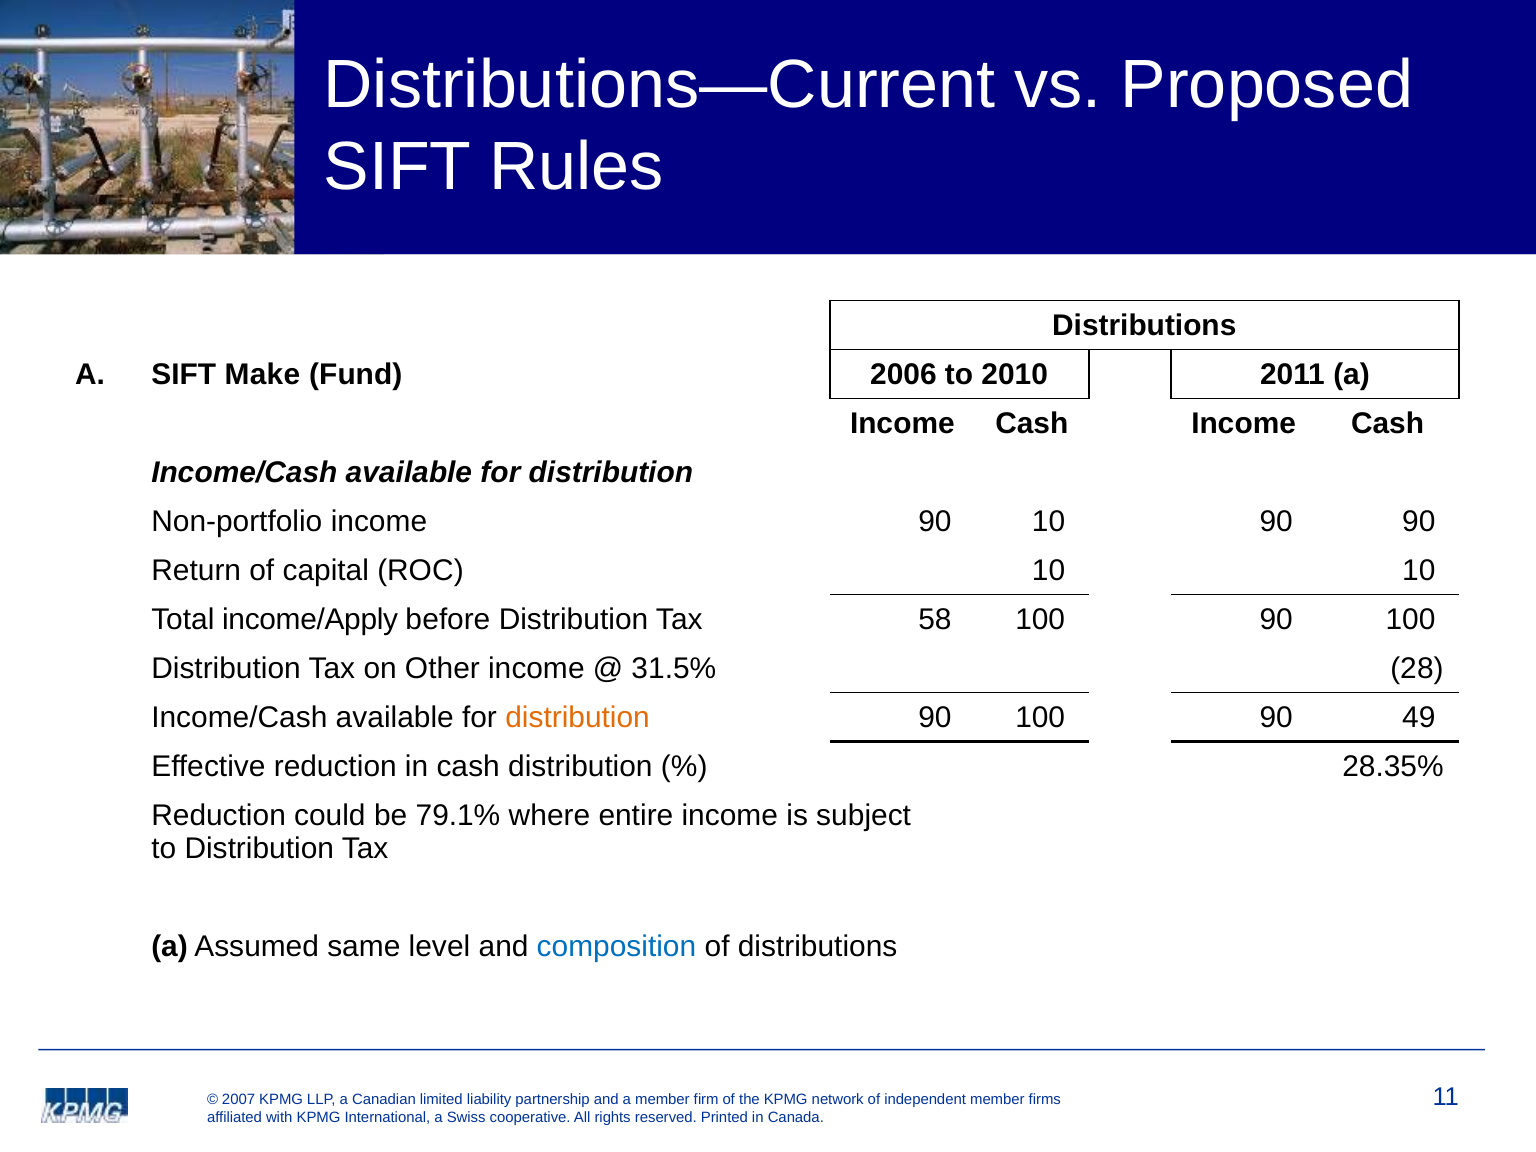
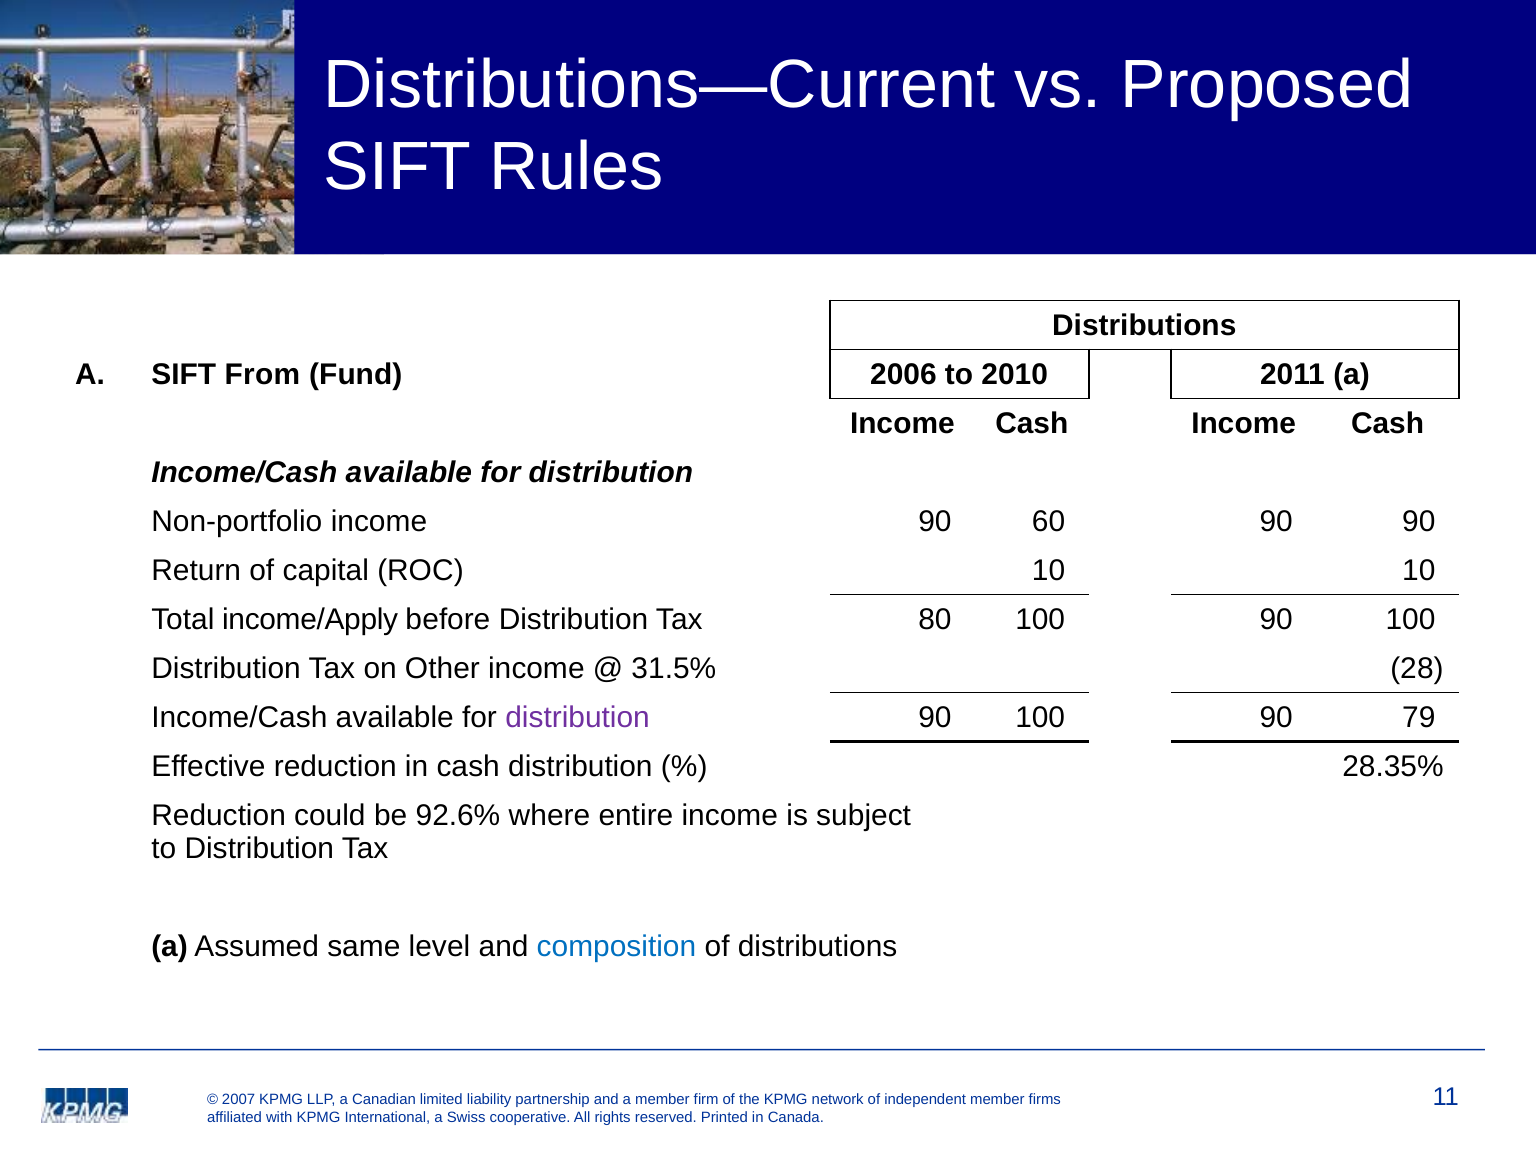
Make: Make -> From (262, 375)
90 10: 10 -> 60 (1049, 522)
58: 58 -> 80 (935, 619)
distribution colour: orange -> purple (578, 717)
49: 49 -> 79 (1419, 717)
79.1%: 79.1% -> 92.6% (458, 815)
